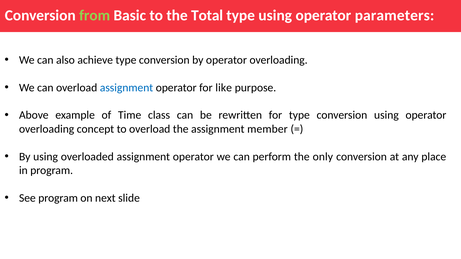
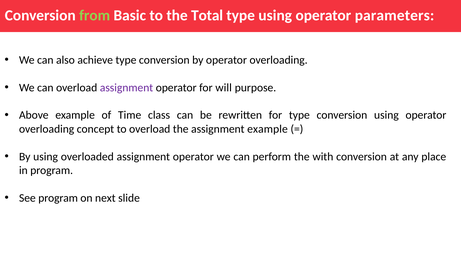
assignment colour: blue -> purple (126, 88)
like: like -> will (224, 88)
assignment member: member -> example (267, 129)
only: only -> with (323, 157)
